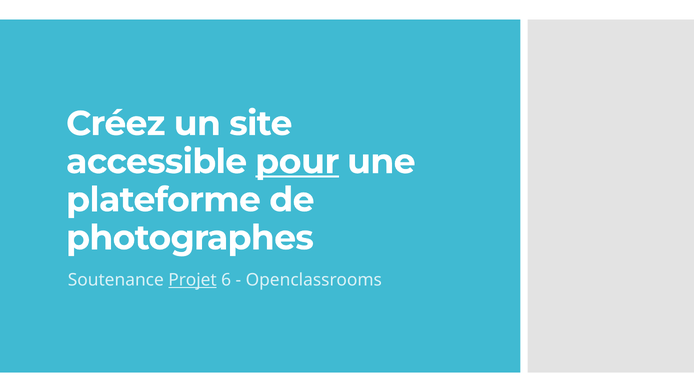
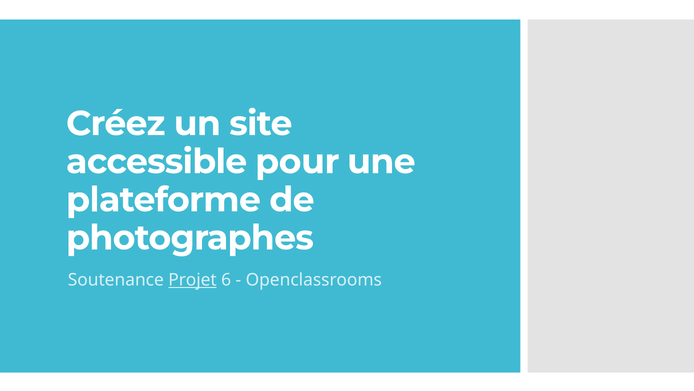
pour underline: present -> none (297, 161)
